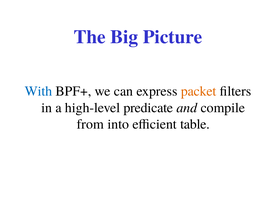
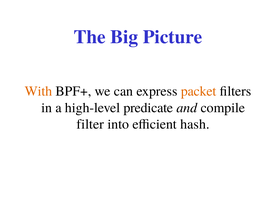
With colour: blue -> orange (38, 91)
from: from -> filter (90, 124)
table: table -> hash (195, 124)
